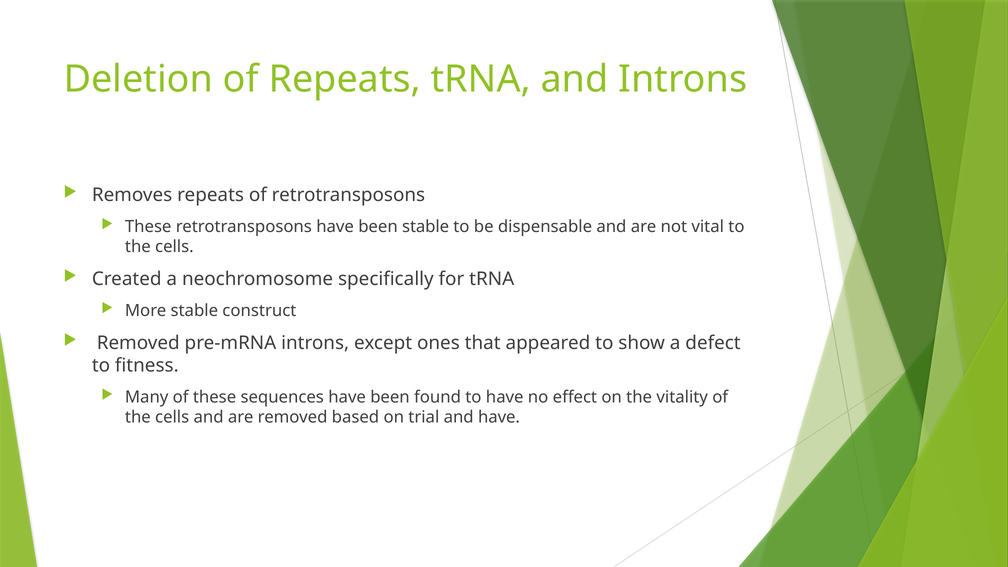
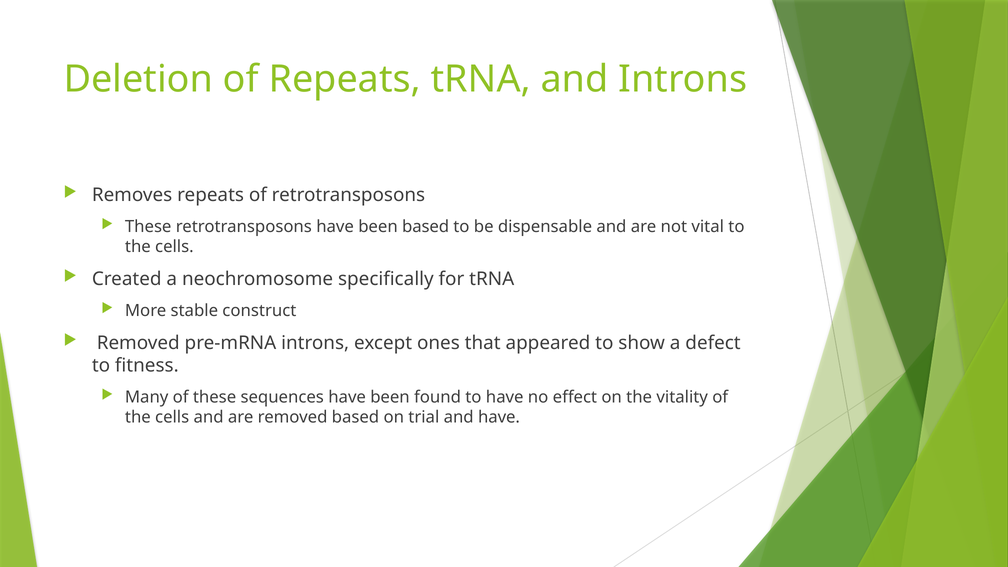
been stable: stable -> based (426, 227)
